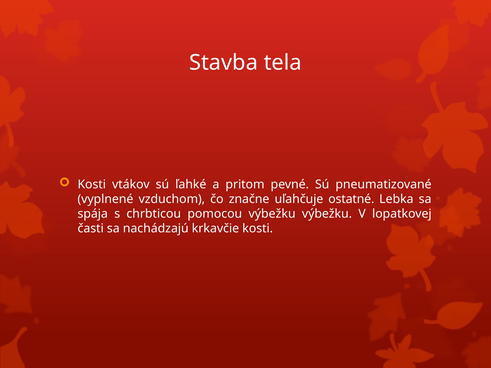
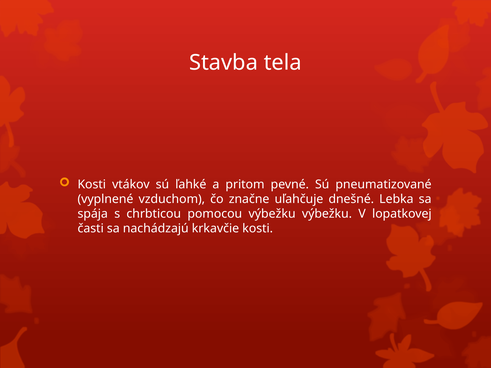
ostatné: ostatné -> dnešné (351, 199)
